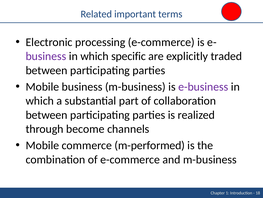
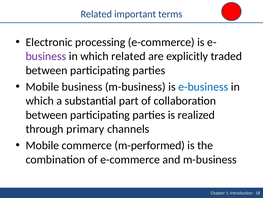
which specific: specific -> related (128, 56)
e-business colour: purple -> blue (203, 86)
become: become -> primary (85, 129)
